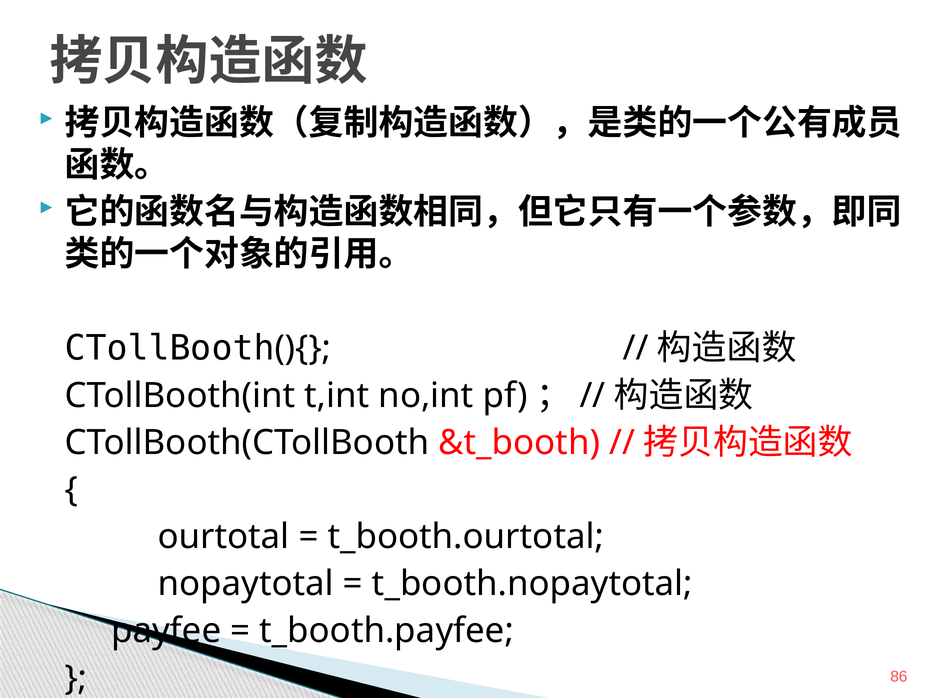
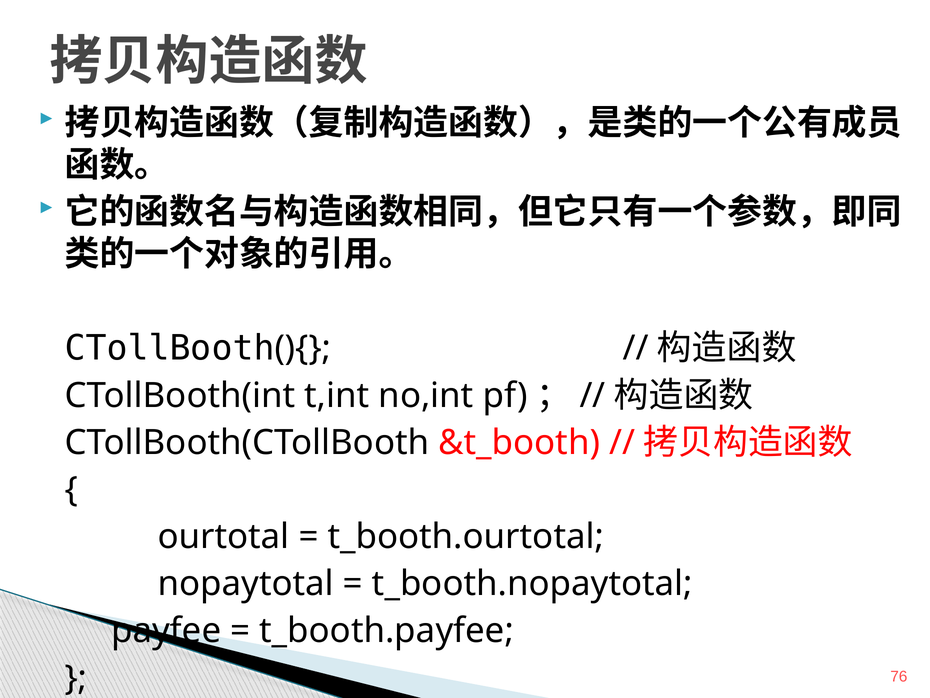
86: 86 -> 76 (899, 676)
